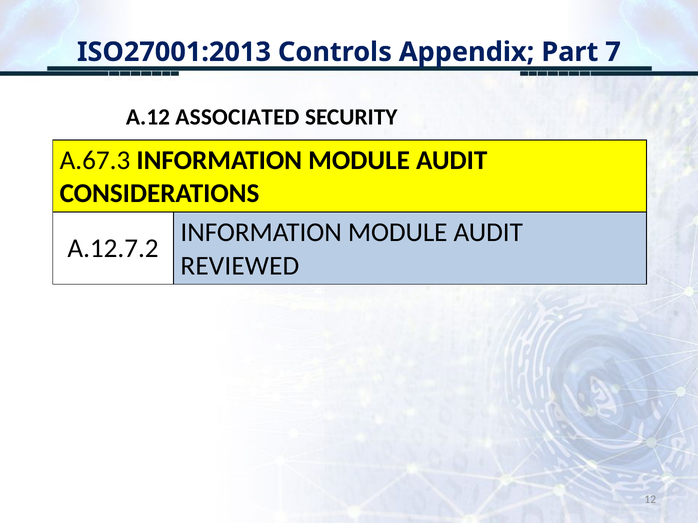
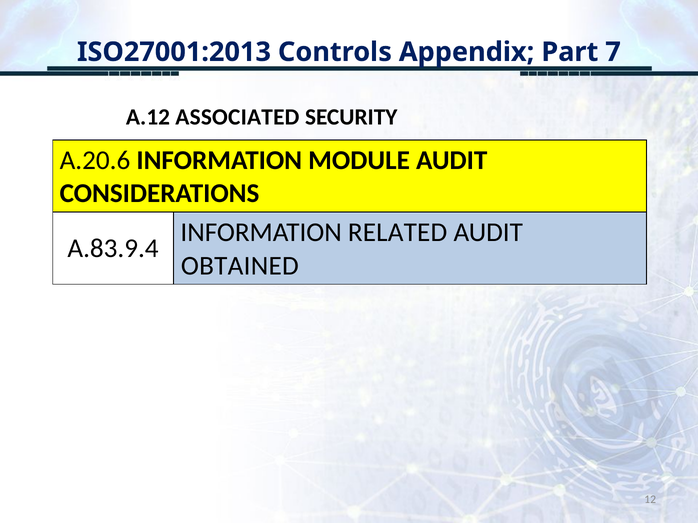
A.67.3: A.67.3 -> A.20.6 (95, 161)
MODULE: MODULE -> RELATED (398, 233)
A.12.7.2: A.12.7.2 -> A.83.9.4 (113, 249)
REVIEWED: REVIEWED -> OBTAINED (240, 266)
